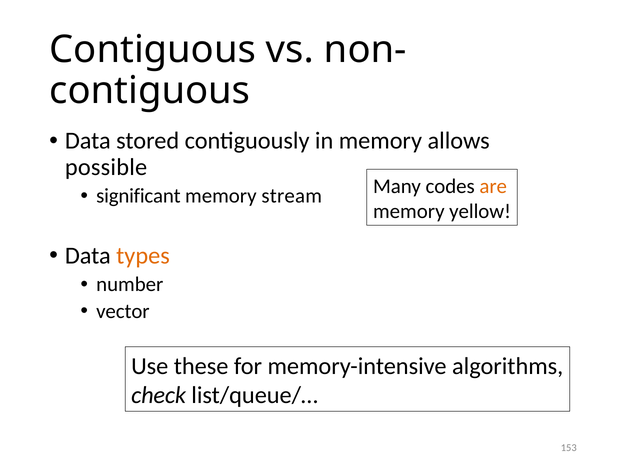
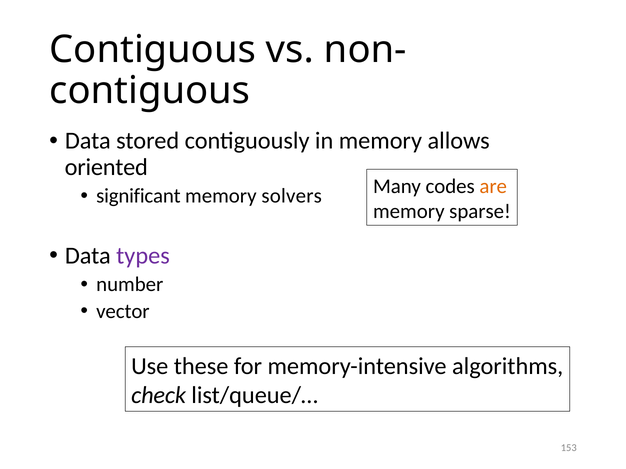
possible: possible -> oriented (106, 167)
stream: stream -> solvers (292, 196)
yellow: yellow -> sparse (480, 212)
types colour: orange -> purple (143, 256)
